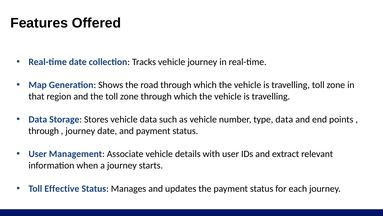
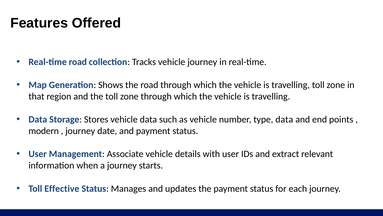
Real-time date: date -> road (78, 62)
through: through -> modern (44, 131)
